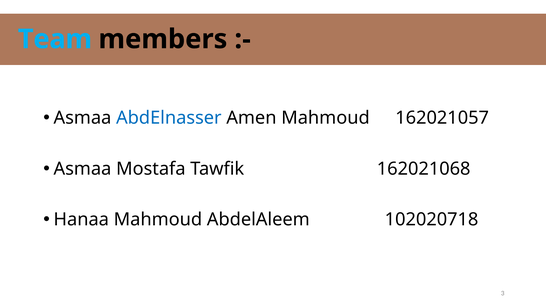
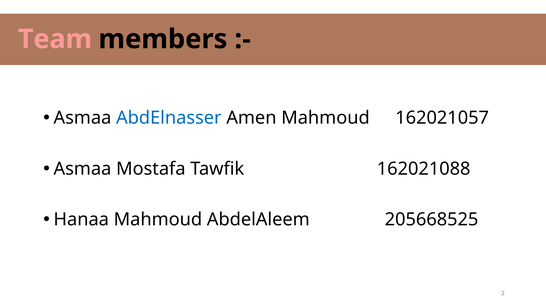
Team colour: light blue -> pink (55, 39)
162021068: 162021068 -> 162021088 (424, 169)
102020718: 102020718 -> 205668525 (432, 219)
